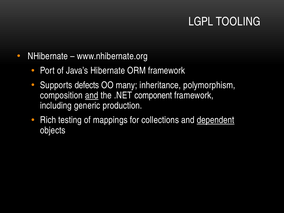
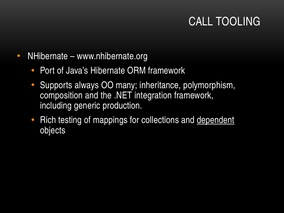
LGPL: LGPL -> CALL (201, 22)
defects: defects -> always (87, 85)
and underline: present -> none (92, 95)
component: component -> integration (153, 95)
